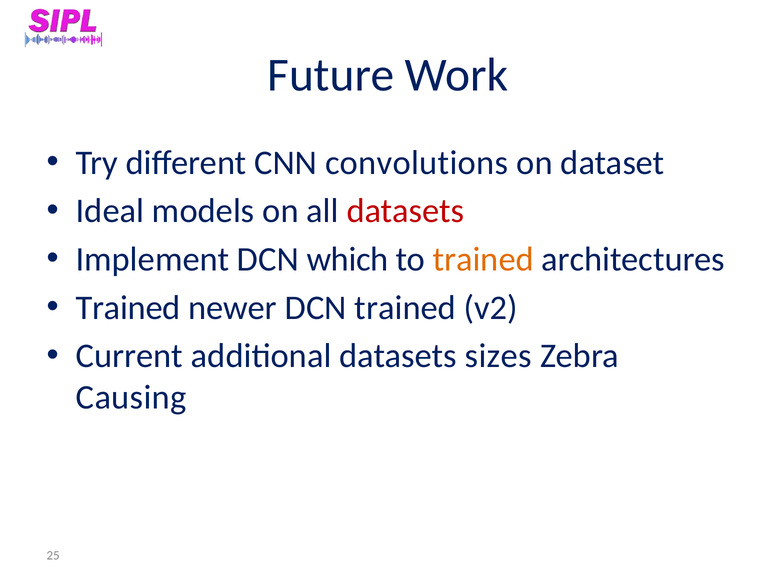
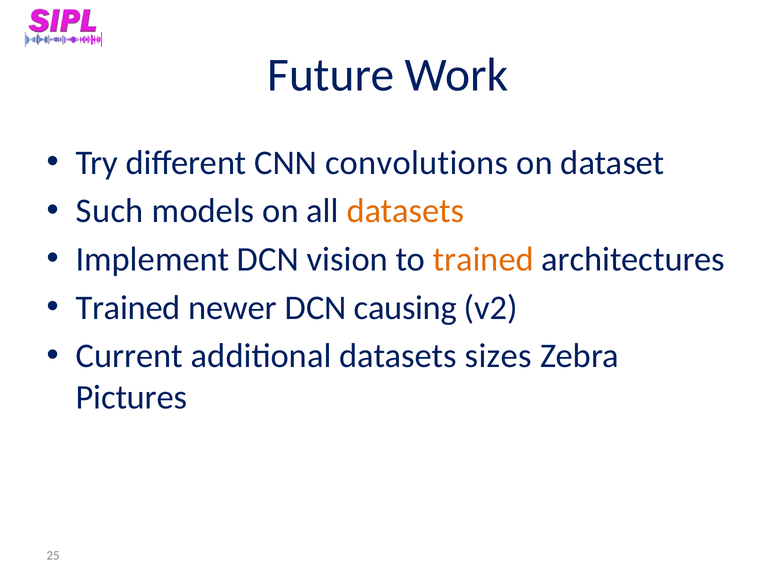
Ideal: Ideal -> Such (110, 211)
datasets colour: red -> orange (405, 211)
which: which -> vision (347, 259)
DCN trained: trained -> causing (405, 308)
Causing: Causing -> Pictures (131, 397)
